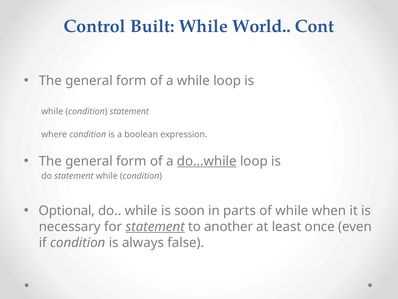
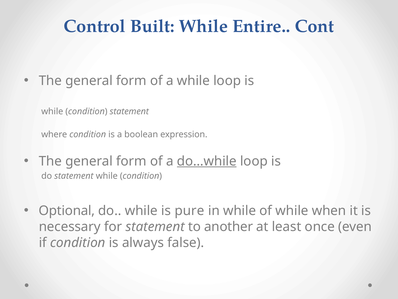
World: World -> Entire (261, 26)
soon: soon -> pure (189, 210)
in parts: parts -> while (240, 210)
statement underline: present -> none (155, 226)
